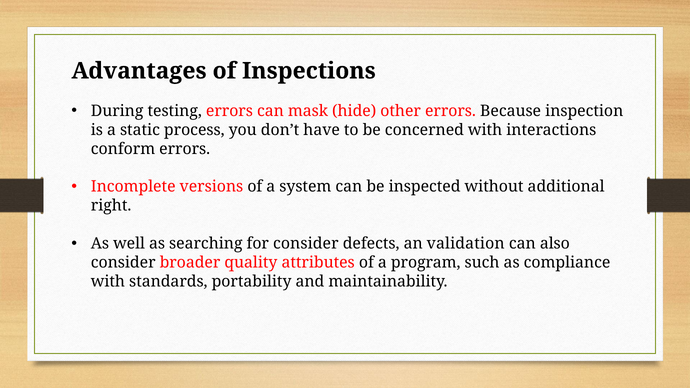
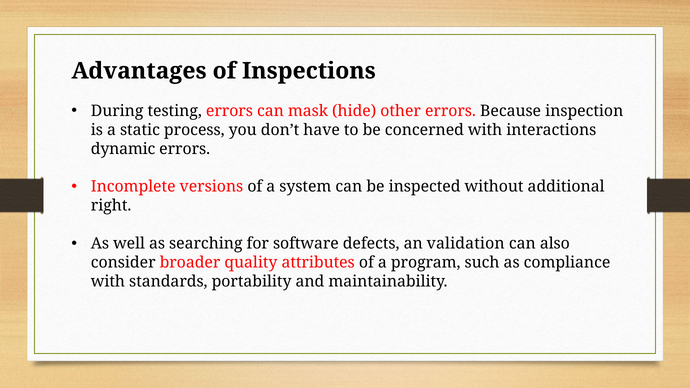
conform: conform -> dynamic (123, 149)
for consider: consider -> software (306, 244)
